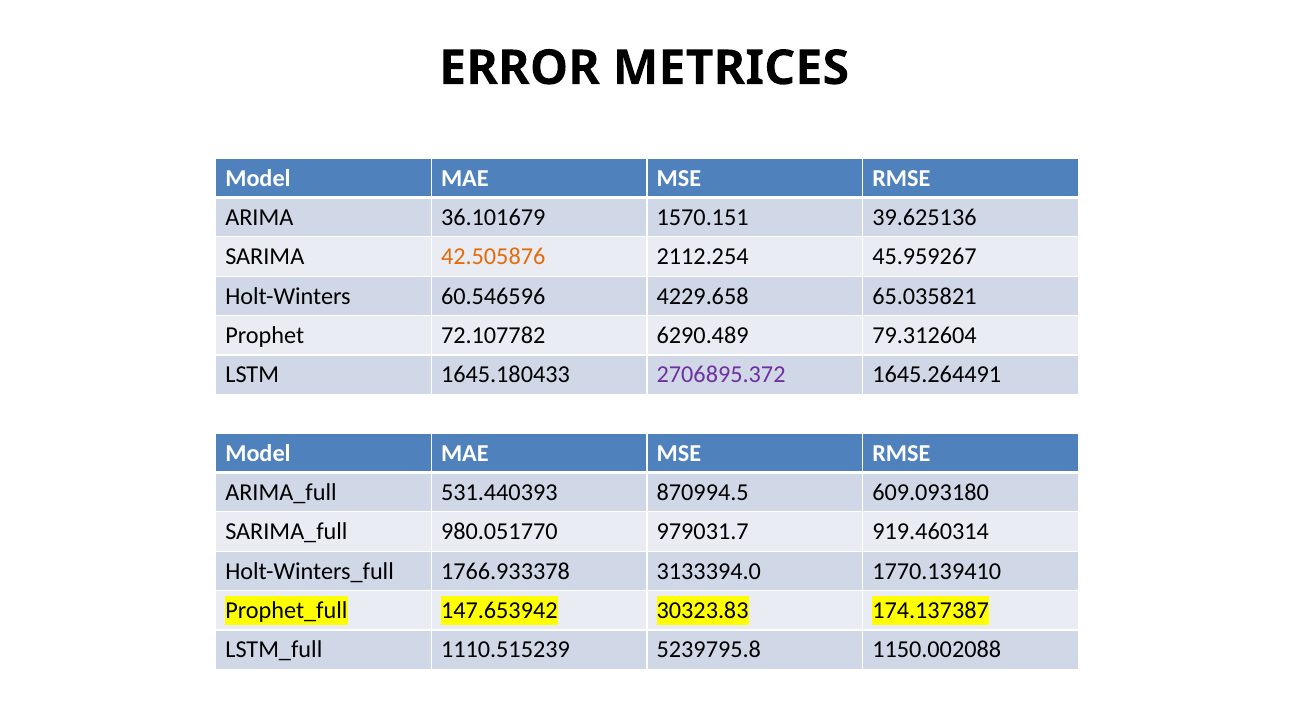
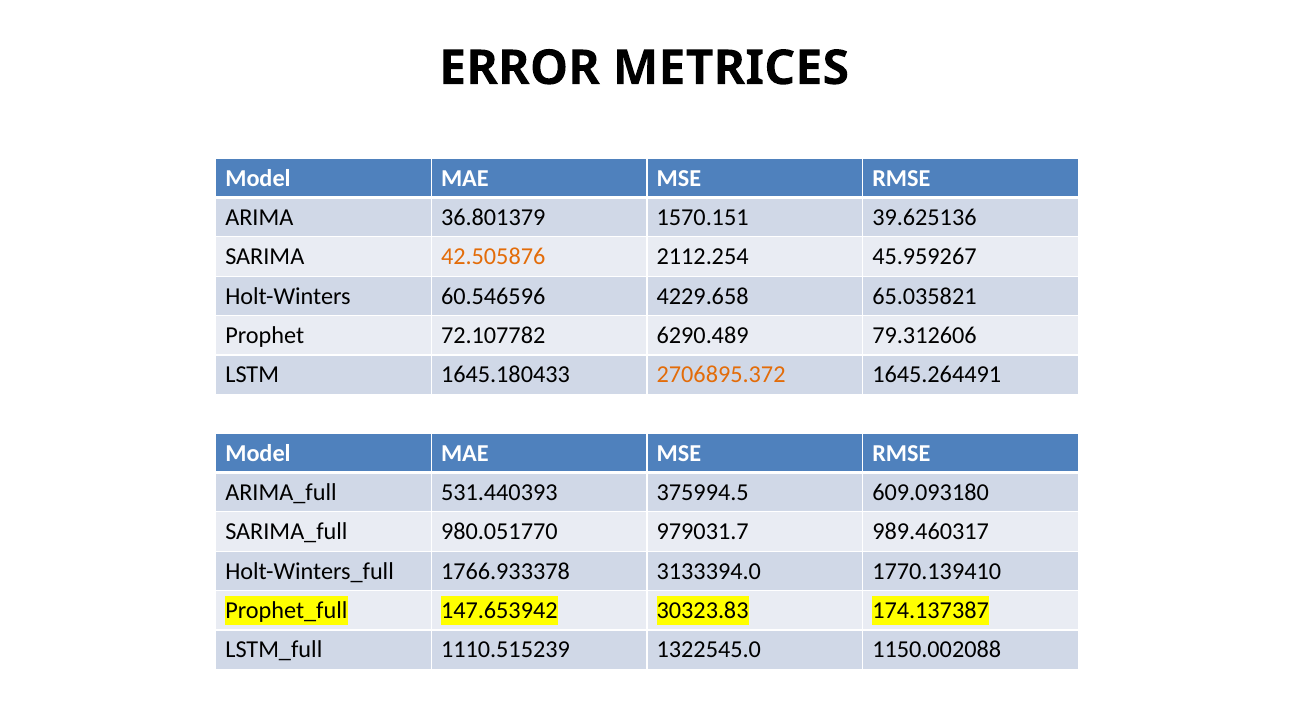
36.101679: 36.101679 -> 36.801379 (493, 217)
79.312604: 79.312604 -> 79.312606 (924, 335)
2706895.372 colour: purple -> orange (721, 375)
870994.5: 870994.5 -> 375994.5 (703, 492)
919.460314: 919.460314 -> 989.460317 (931, 532)
5239795.8: 5239795.8 -> 1322545.0 (709, 650)
